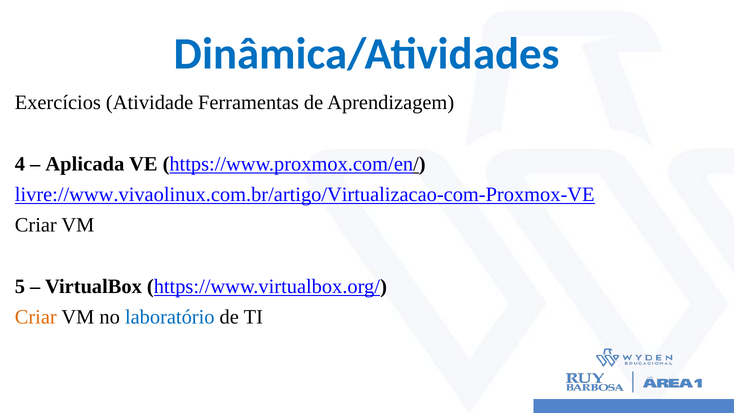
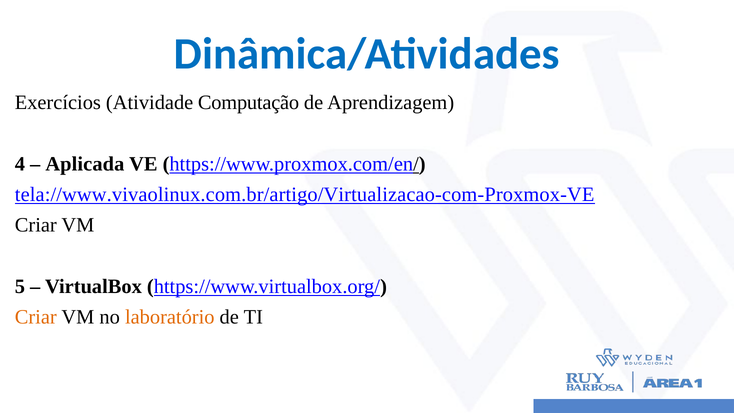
Ferramentas: Ferramentas -> Computação (249, 103)
livre://www.vivaolinux.com.br/artigo/Virtualizacao-com-Proxmox-VE: livre://www.vivaolinux.com.br/artigo/Virtualizacao-com-Proxmox-VE -> tela://www.vivaolinux.com.br/artigo/Virtualizacao-com-Proxmox-VE (305, 194)
laboratório colour: blue -> orange (170, 317)
